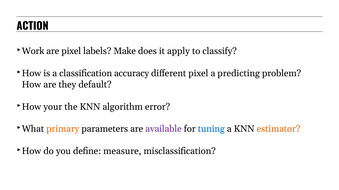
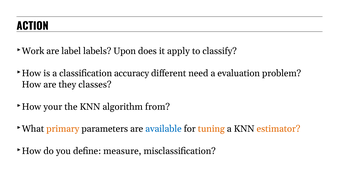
are pixel: pixel -> label (71, 51)
Make: Make -> Upon (125, 51)
different pixel: pixel -> need (198, 74)
predicting: predicting -> evaluation (239, 74)
default: default -> classes (95, 85)
error: error -> from (157, 107)
available colour: purple -> blue (163, 129)
tuning colour: blue -> orange (211, 129)
